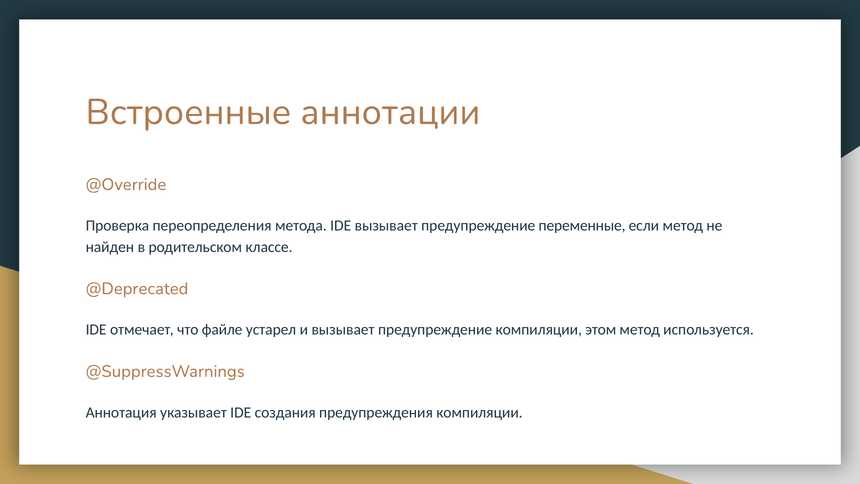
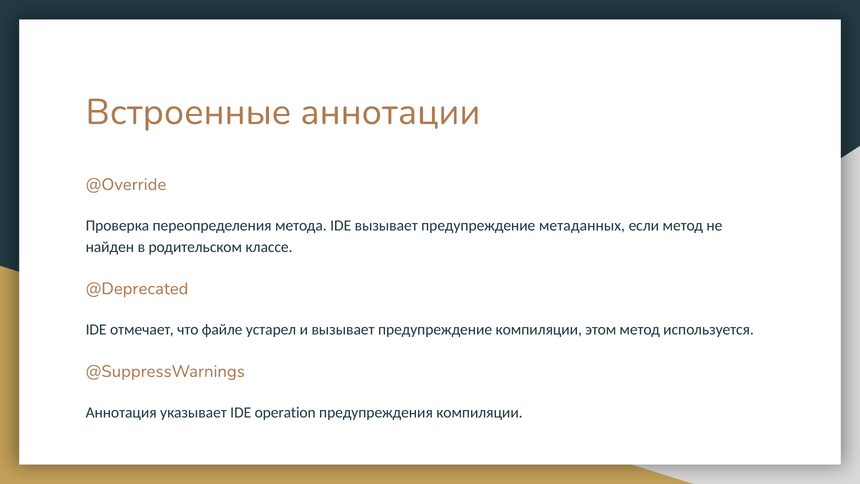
переменные: переменные -> метаданных (582, 226)
создания: создания -> operation (285, 412)
